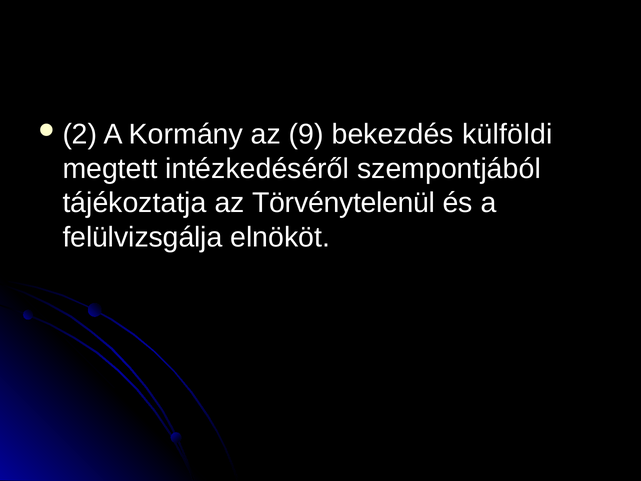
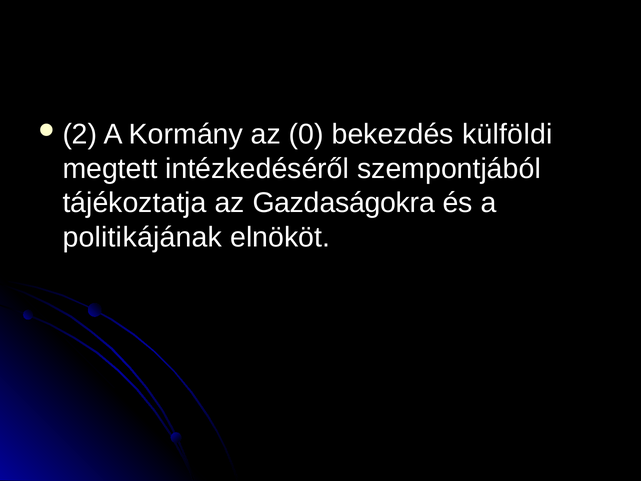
9: 9 -> 0 (306, 134)
Törvénytelenül: Törvénytelenül -> Gazdaságokra (344, 203)
felülvizsgálja: felülvizsgálja -> politikájának (142, 237)
